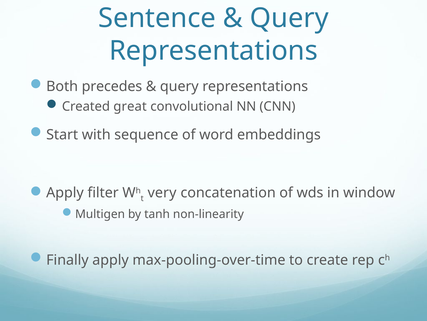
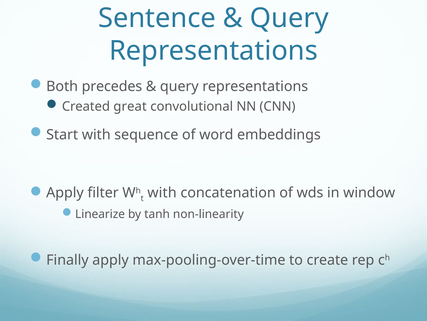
very: very -> with (162, 192)
Multigen: Multigen -> Linearize (100, 214)
